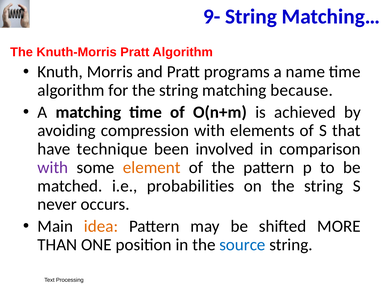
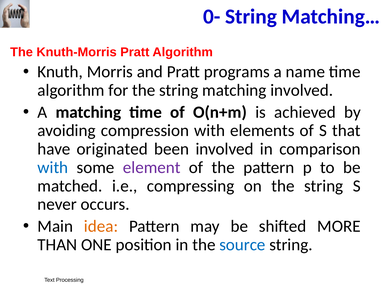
9-: 9- -> 0- (212, 17)
matching because: because -> involved (302, 90)
technique: technique -> originated (112, 149)
with colour: purple -> blue (53, 167)
element colour: orange -> purple (152, 167)
probabilities: probabilities -> compressing (191, 186)
